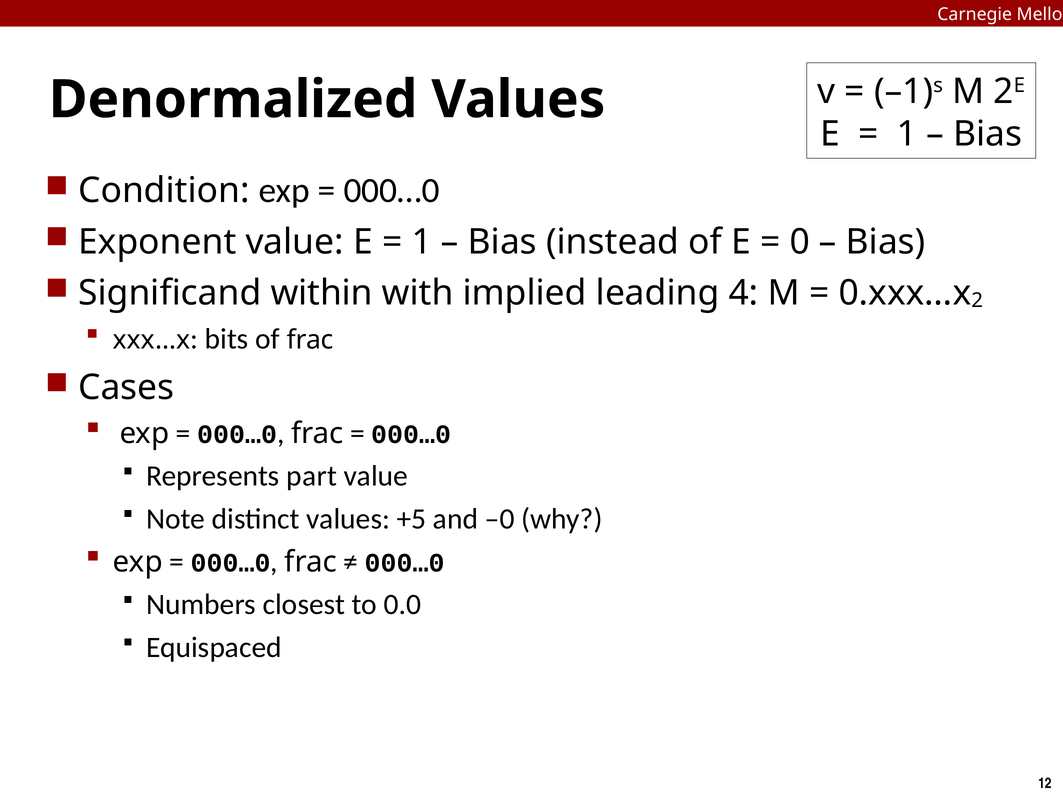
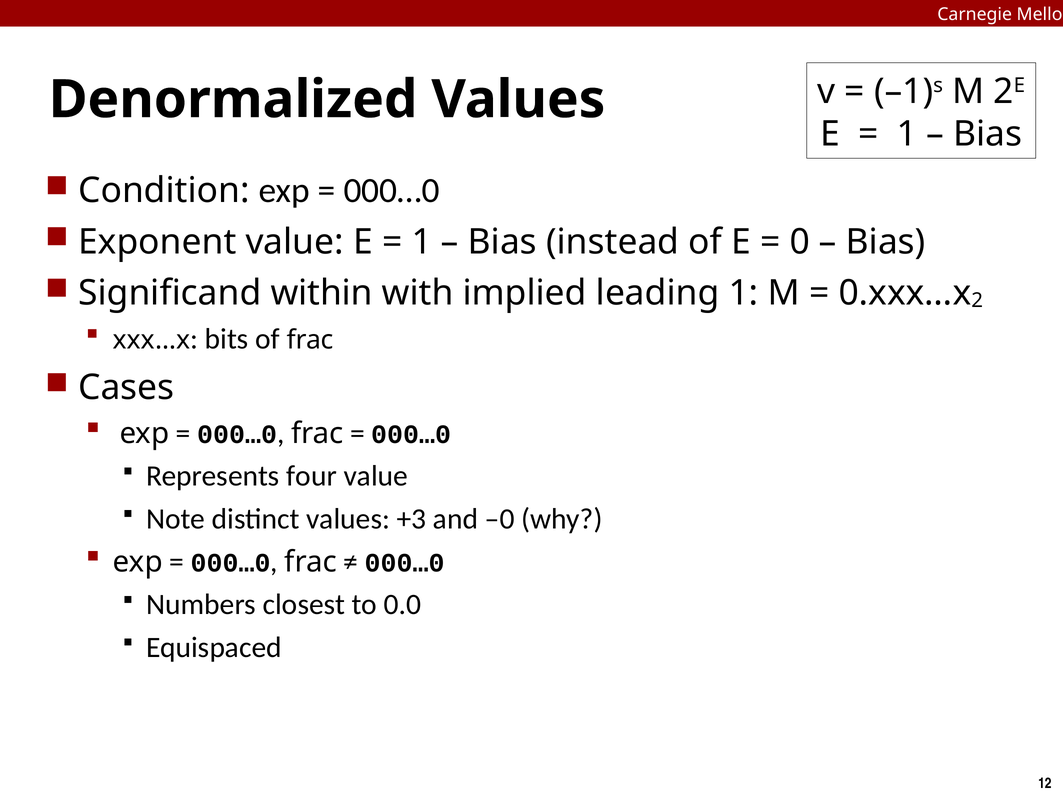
leading 4: 4 -> 1 (744, 293)
part: part -> four (312, 476)
+5: +5 -> +3 (412, 519)
